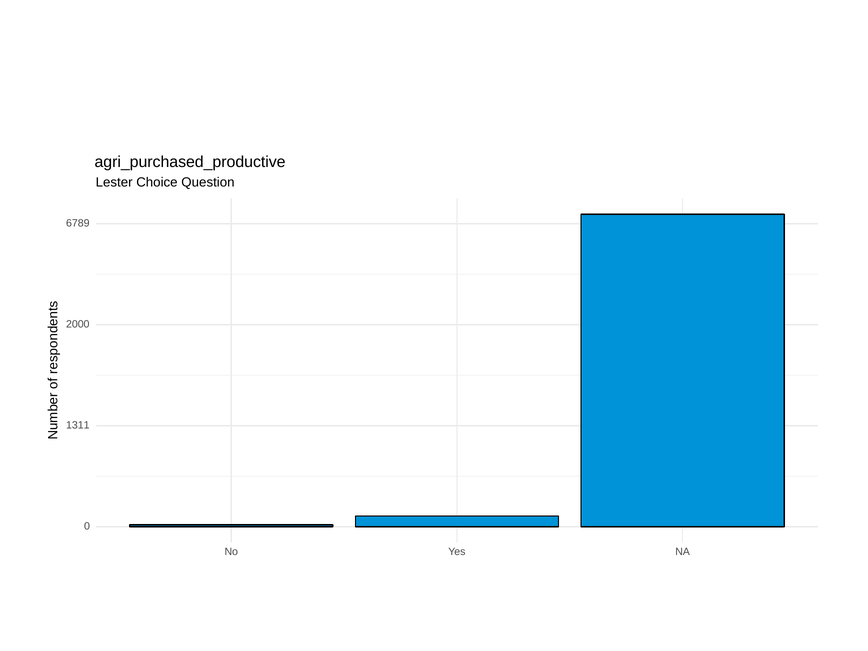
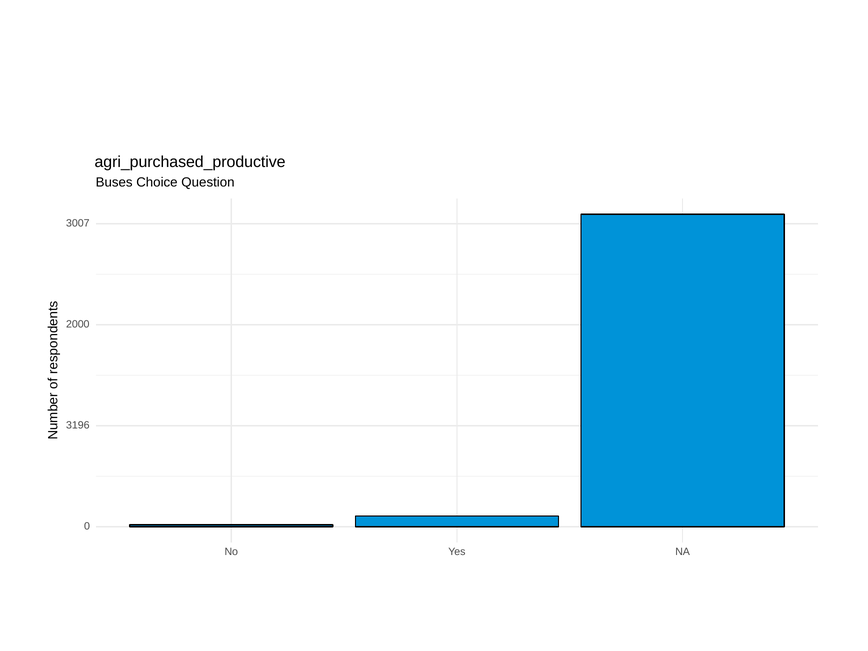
Lester: Lester -> Buses (114, 182)
6789: 6789 -> 3007 (78, 223)
1311: 1311 -> 3196 (78, 425)
